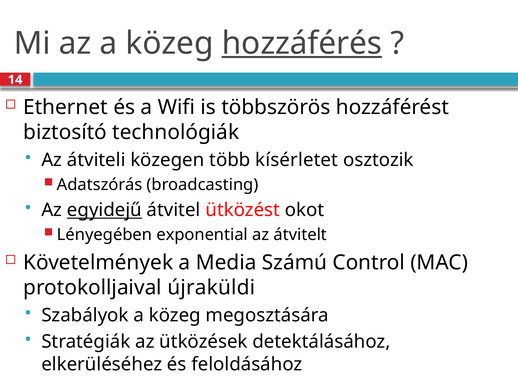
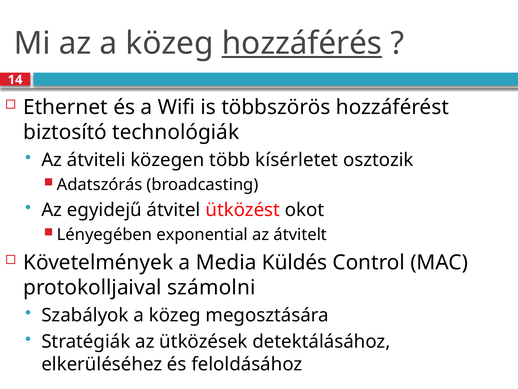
egyidejű underline: present -> none (104, 210)
Számú: Számú -> Küldés (295, 262)
újraküldi: újraküldi -> számolni (211, 287)
